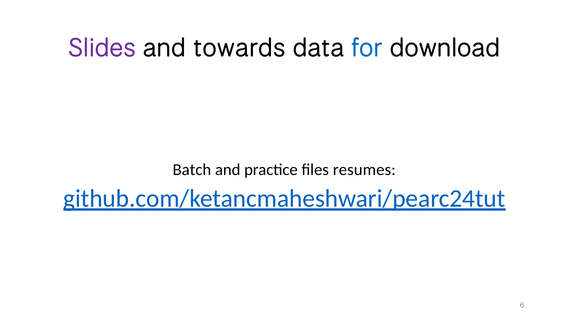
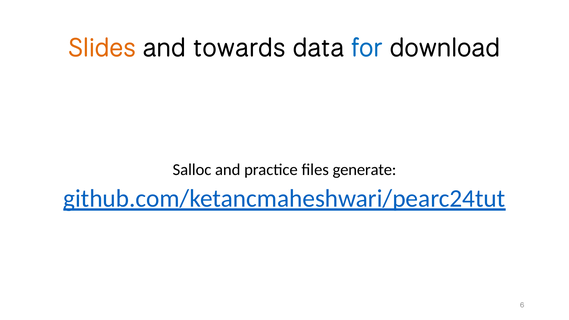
Slides colour: purple -> orange (102, 48)
Batch: Batch -> Salloc (192, 170)
resumes: resumes -> generate (364, 170)
